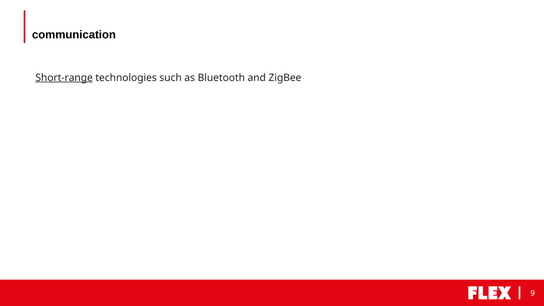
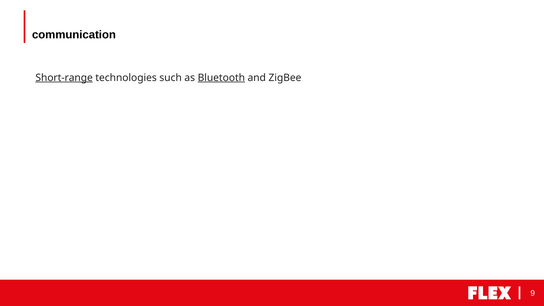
Bluetooth underline: none -> present (221, 78)
